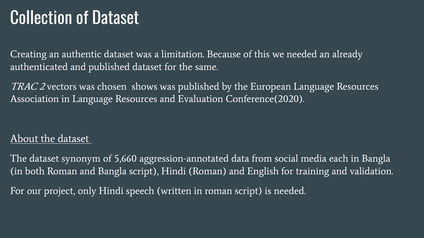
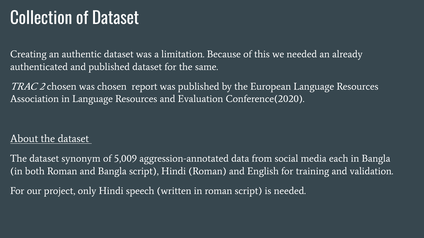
2 vectors: vectors -> chosen (62, 87)
shows: shows -> report (145, 87)
5,660: 5,660 -> 5,009 (125, 159)
